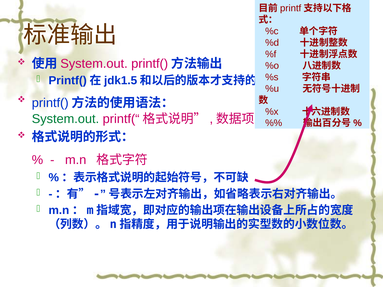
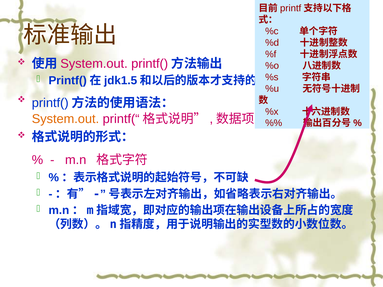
System.out colour: green -> orange (65, 119)
